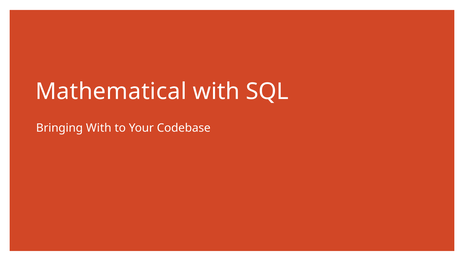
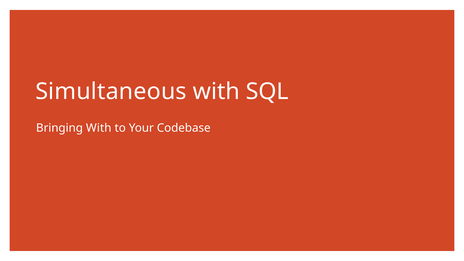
Mathematical: Mathematical -> Simultaneous (111, 91)
